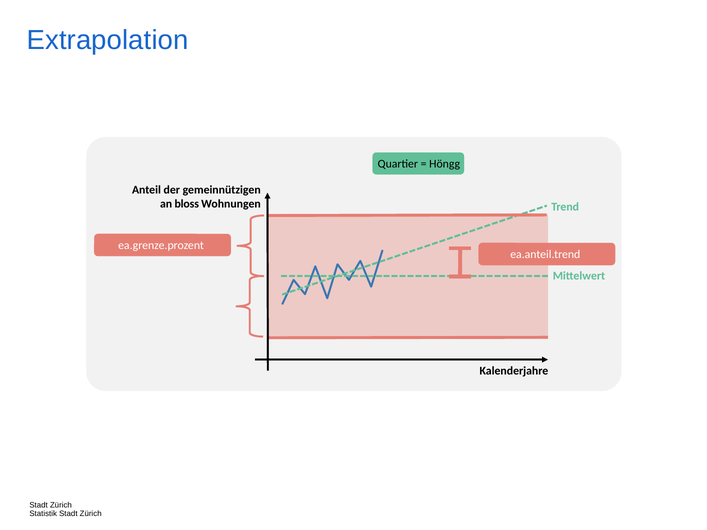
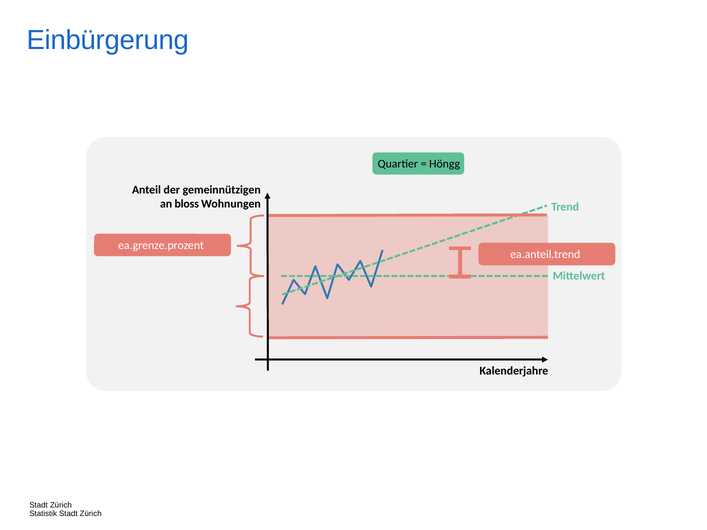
Extrapolation: Extrapolation -> Einbürgerung (108, 40)
